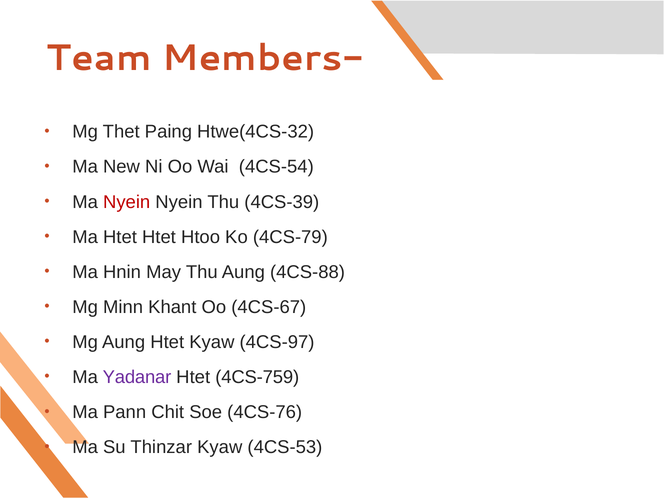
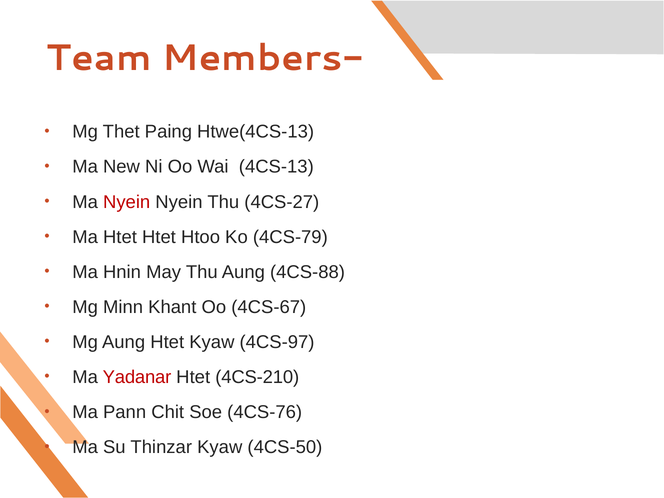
Htwe(4CS-32: Htwe(4CS-32 -> Htwe(4CS-13 (256, 132)
4CS-54: 4CS-54 -> 4CS-13 (276, 167)
4CS-39: 4CS-39 -> 4CS-27 (282, 202)
Yadanar colour: purple -> red (137, 377)
4CS-759: 4CS-759 -> 4CS-210 (257, 377)
4CS-53: 4CS-53 -> 4CS-50 (285, 447)
